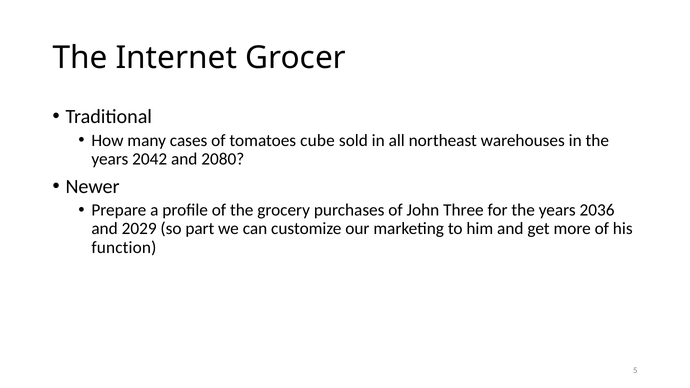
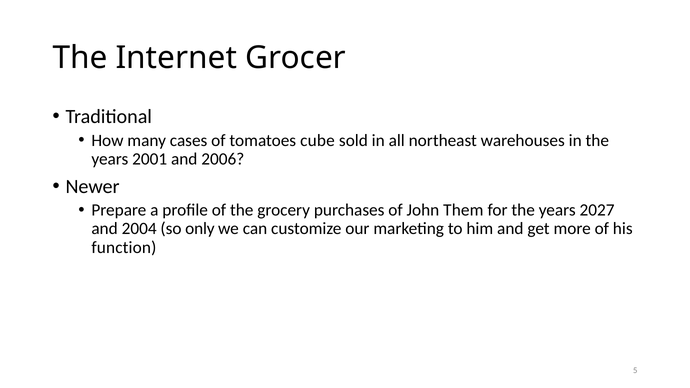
2042: 2042 -> 2001 (150, 159)
2080: 2080 -> 2006 (223, 159)
Three: Three -> Them (463, 210)
2036: 2036 -> 2027 (597, 210)
2029: 2029 -> 2004 (139, 229)
part: part -> only (200, 229)
